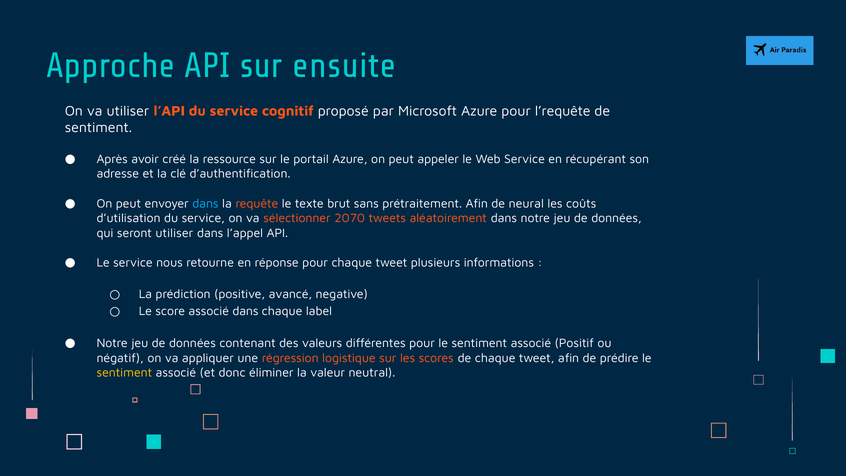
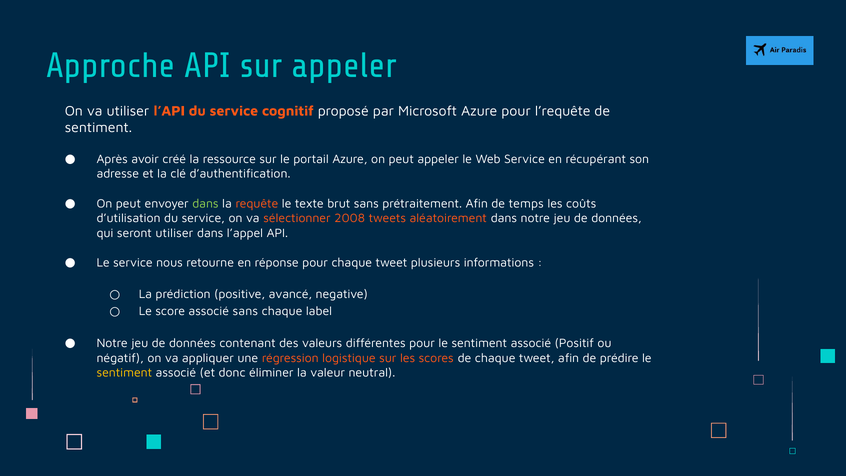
sur ensuite: ensuite -> appeler (344, 66)
dans colour: light blue -> light green (205, 203)
neural: neural -> temps (526, 203)
2070: 2070 -> 2008 (350, 218)
associé dans: dans -> sans (245, 311)
